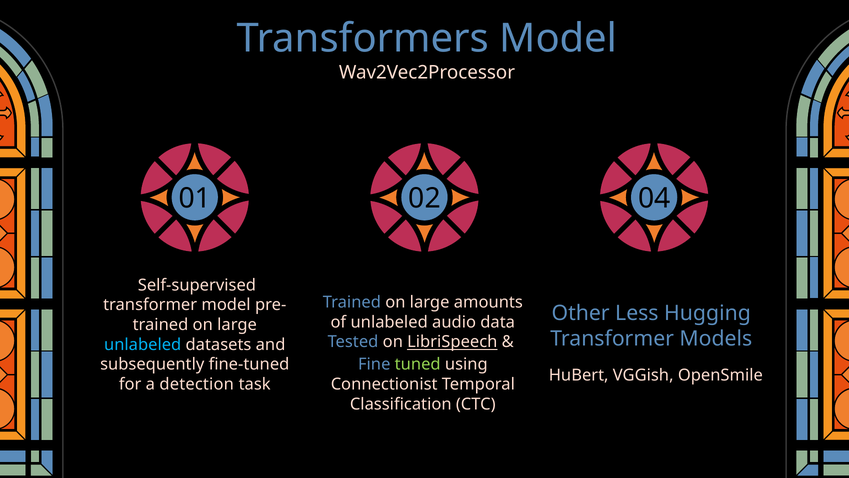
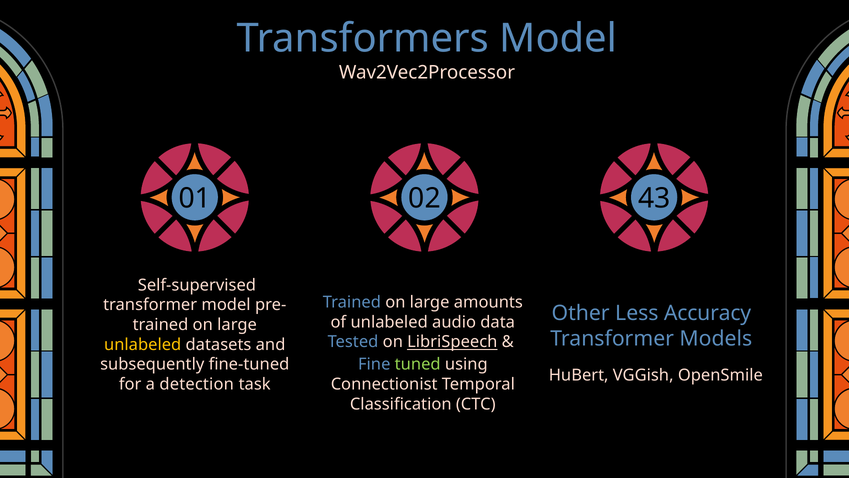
04: 04 -> 43 (654, 198)
Hugging: Hugging -> Accuracy (708, 313)
unlabeled colour: light blue -> yellow (143, 344)
